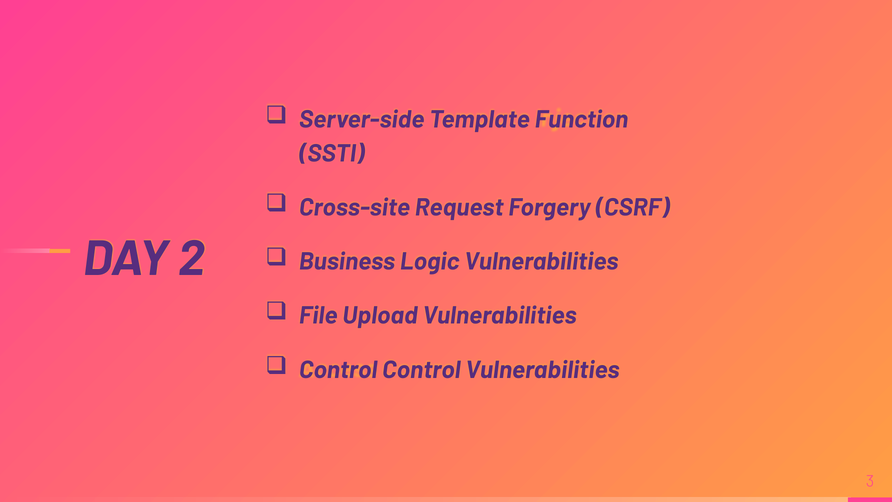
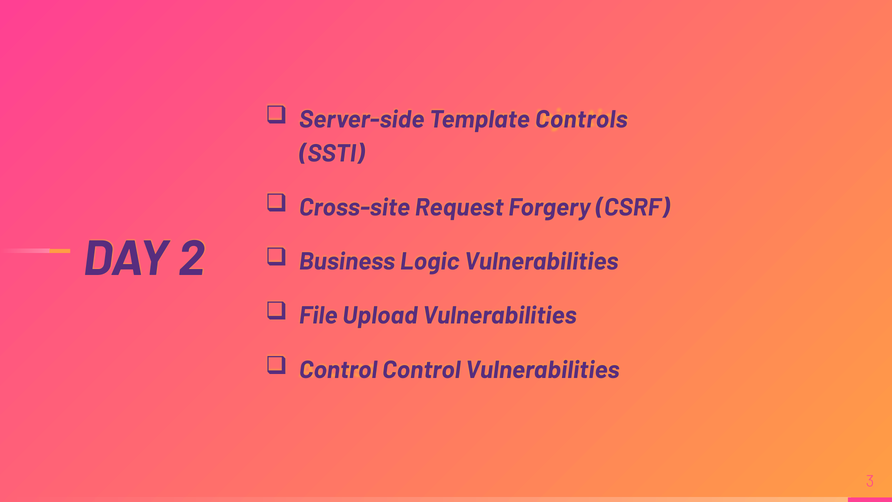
Function: Function -> Controls (581, 119)
